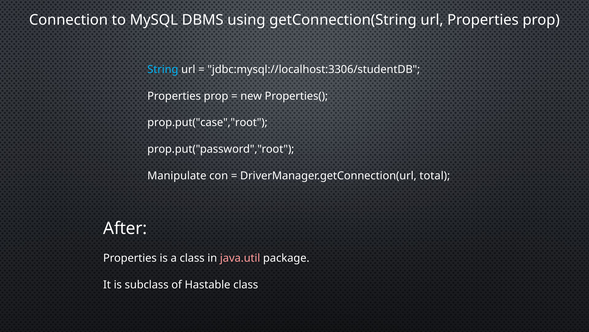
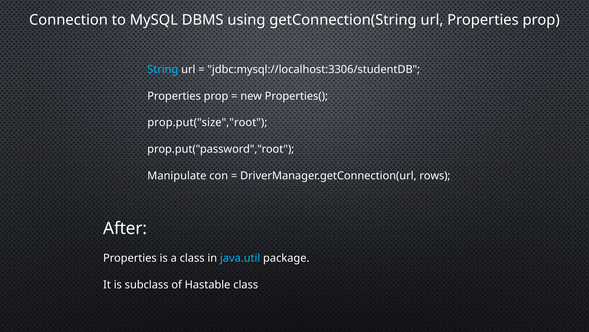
prop.put("case","root: prop.put("case","root -> prop.put("size","root (207, 122)
total: total -> rows (435, 175)
java.util colour: pink -> light blue (240, 258)
